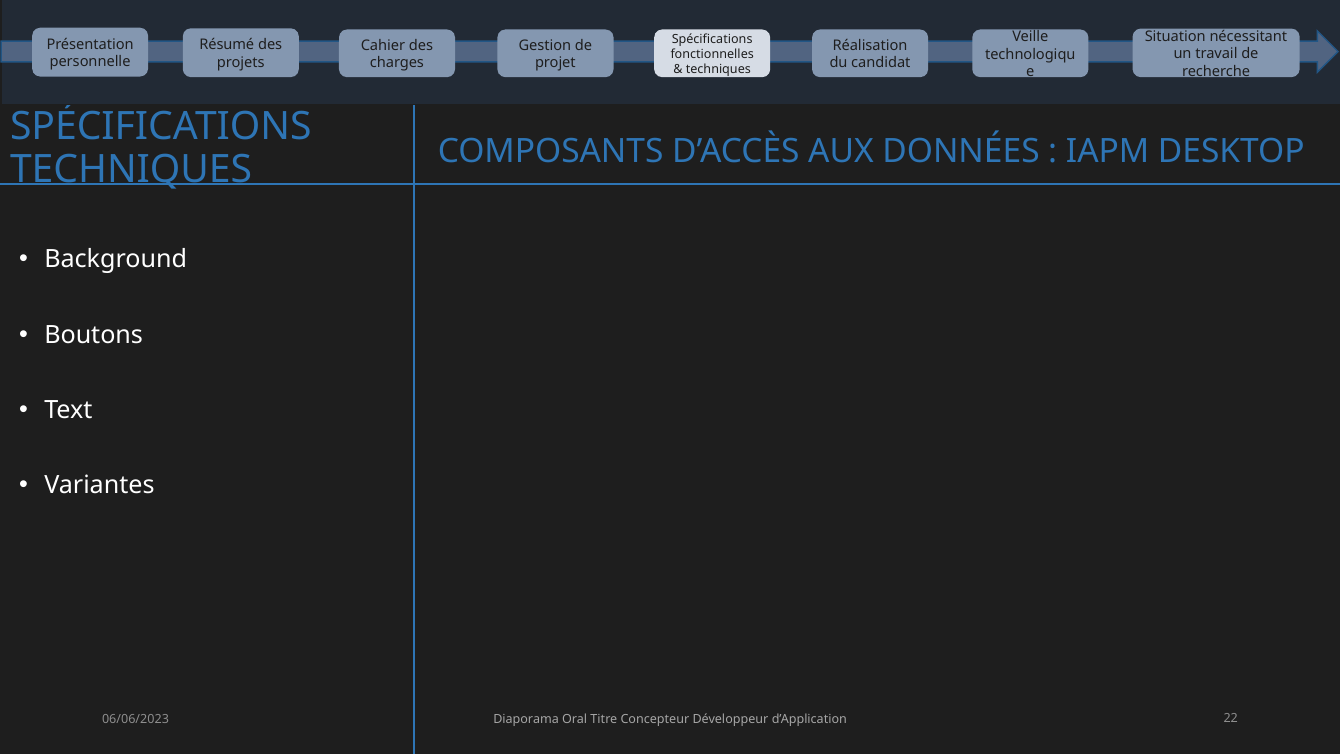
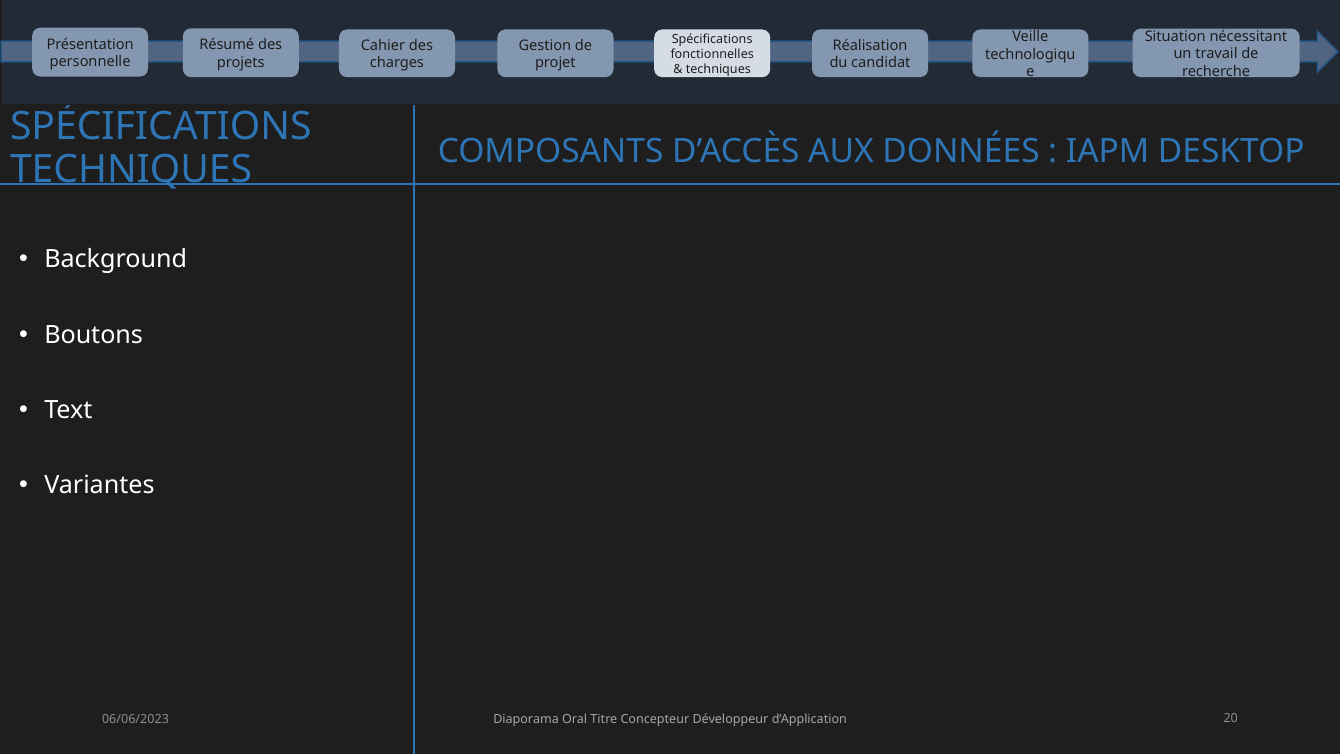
22: 22 -> 20 (1231, 719)
